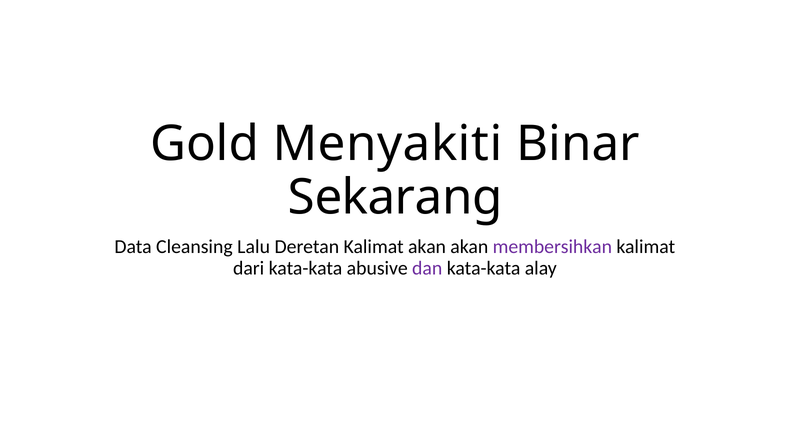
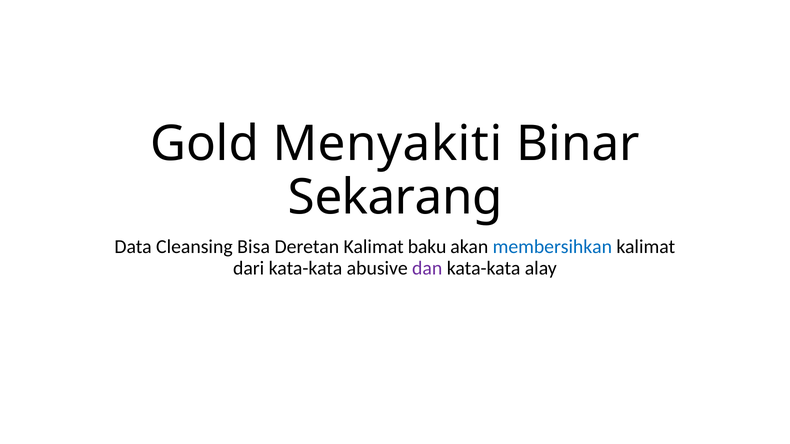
Lalu: Lalu -> Bisa (254, 247)
Kalimat akan: akan -> baku (427, 247)
membersihkan colour: purple -> blue (552, 247)
